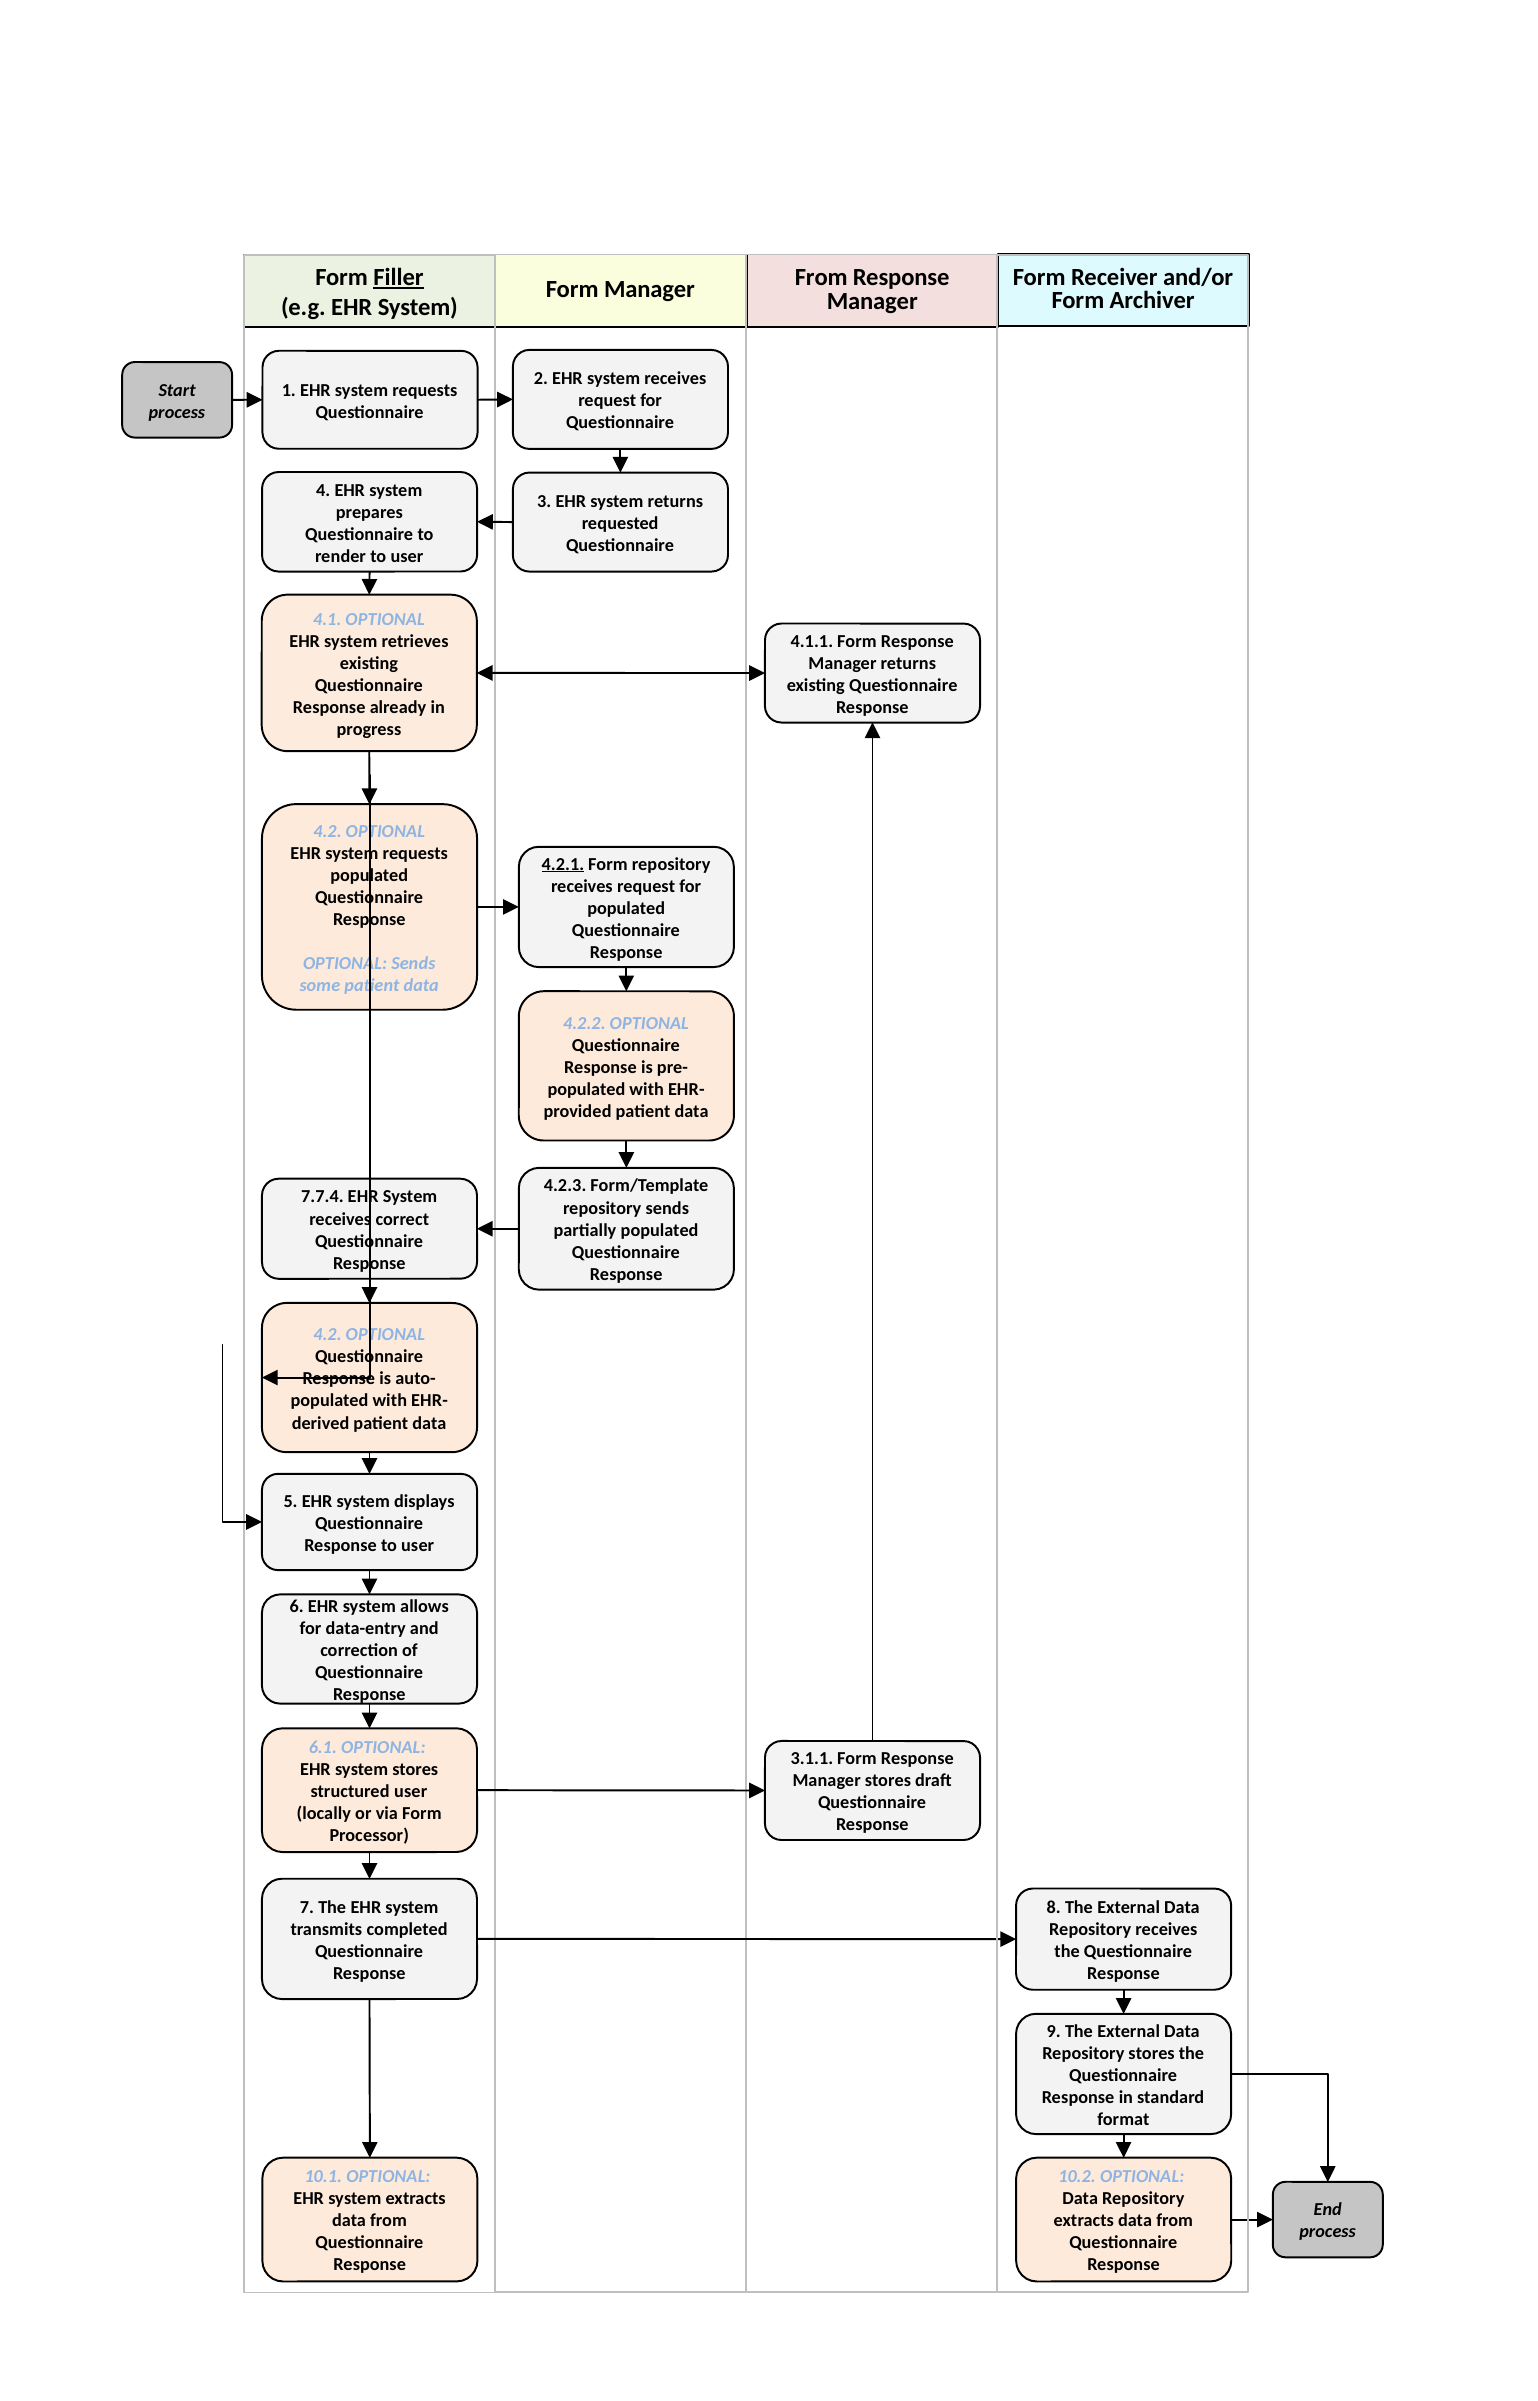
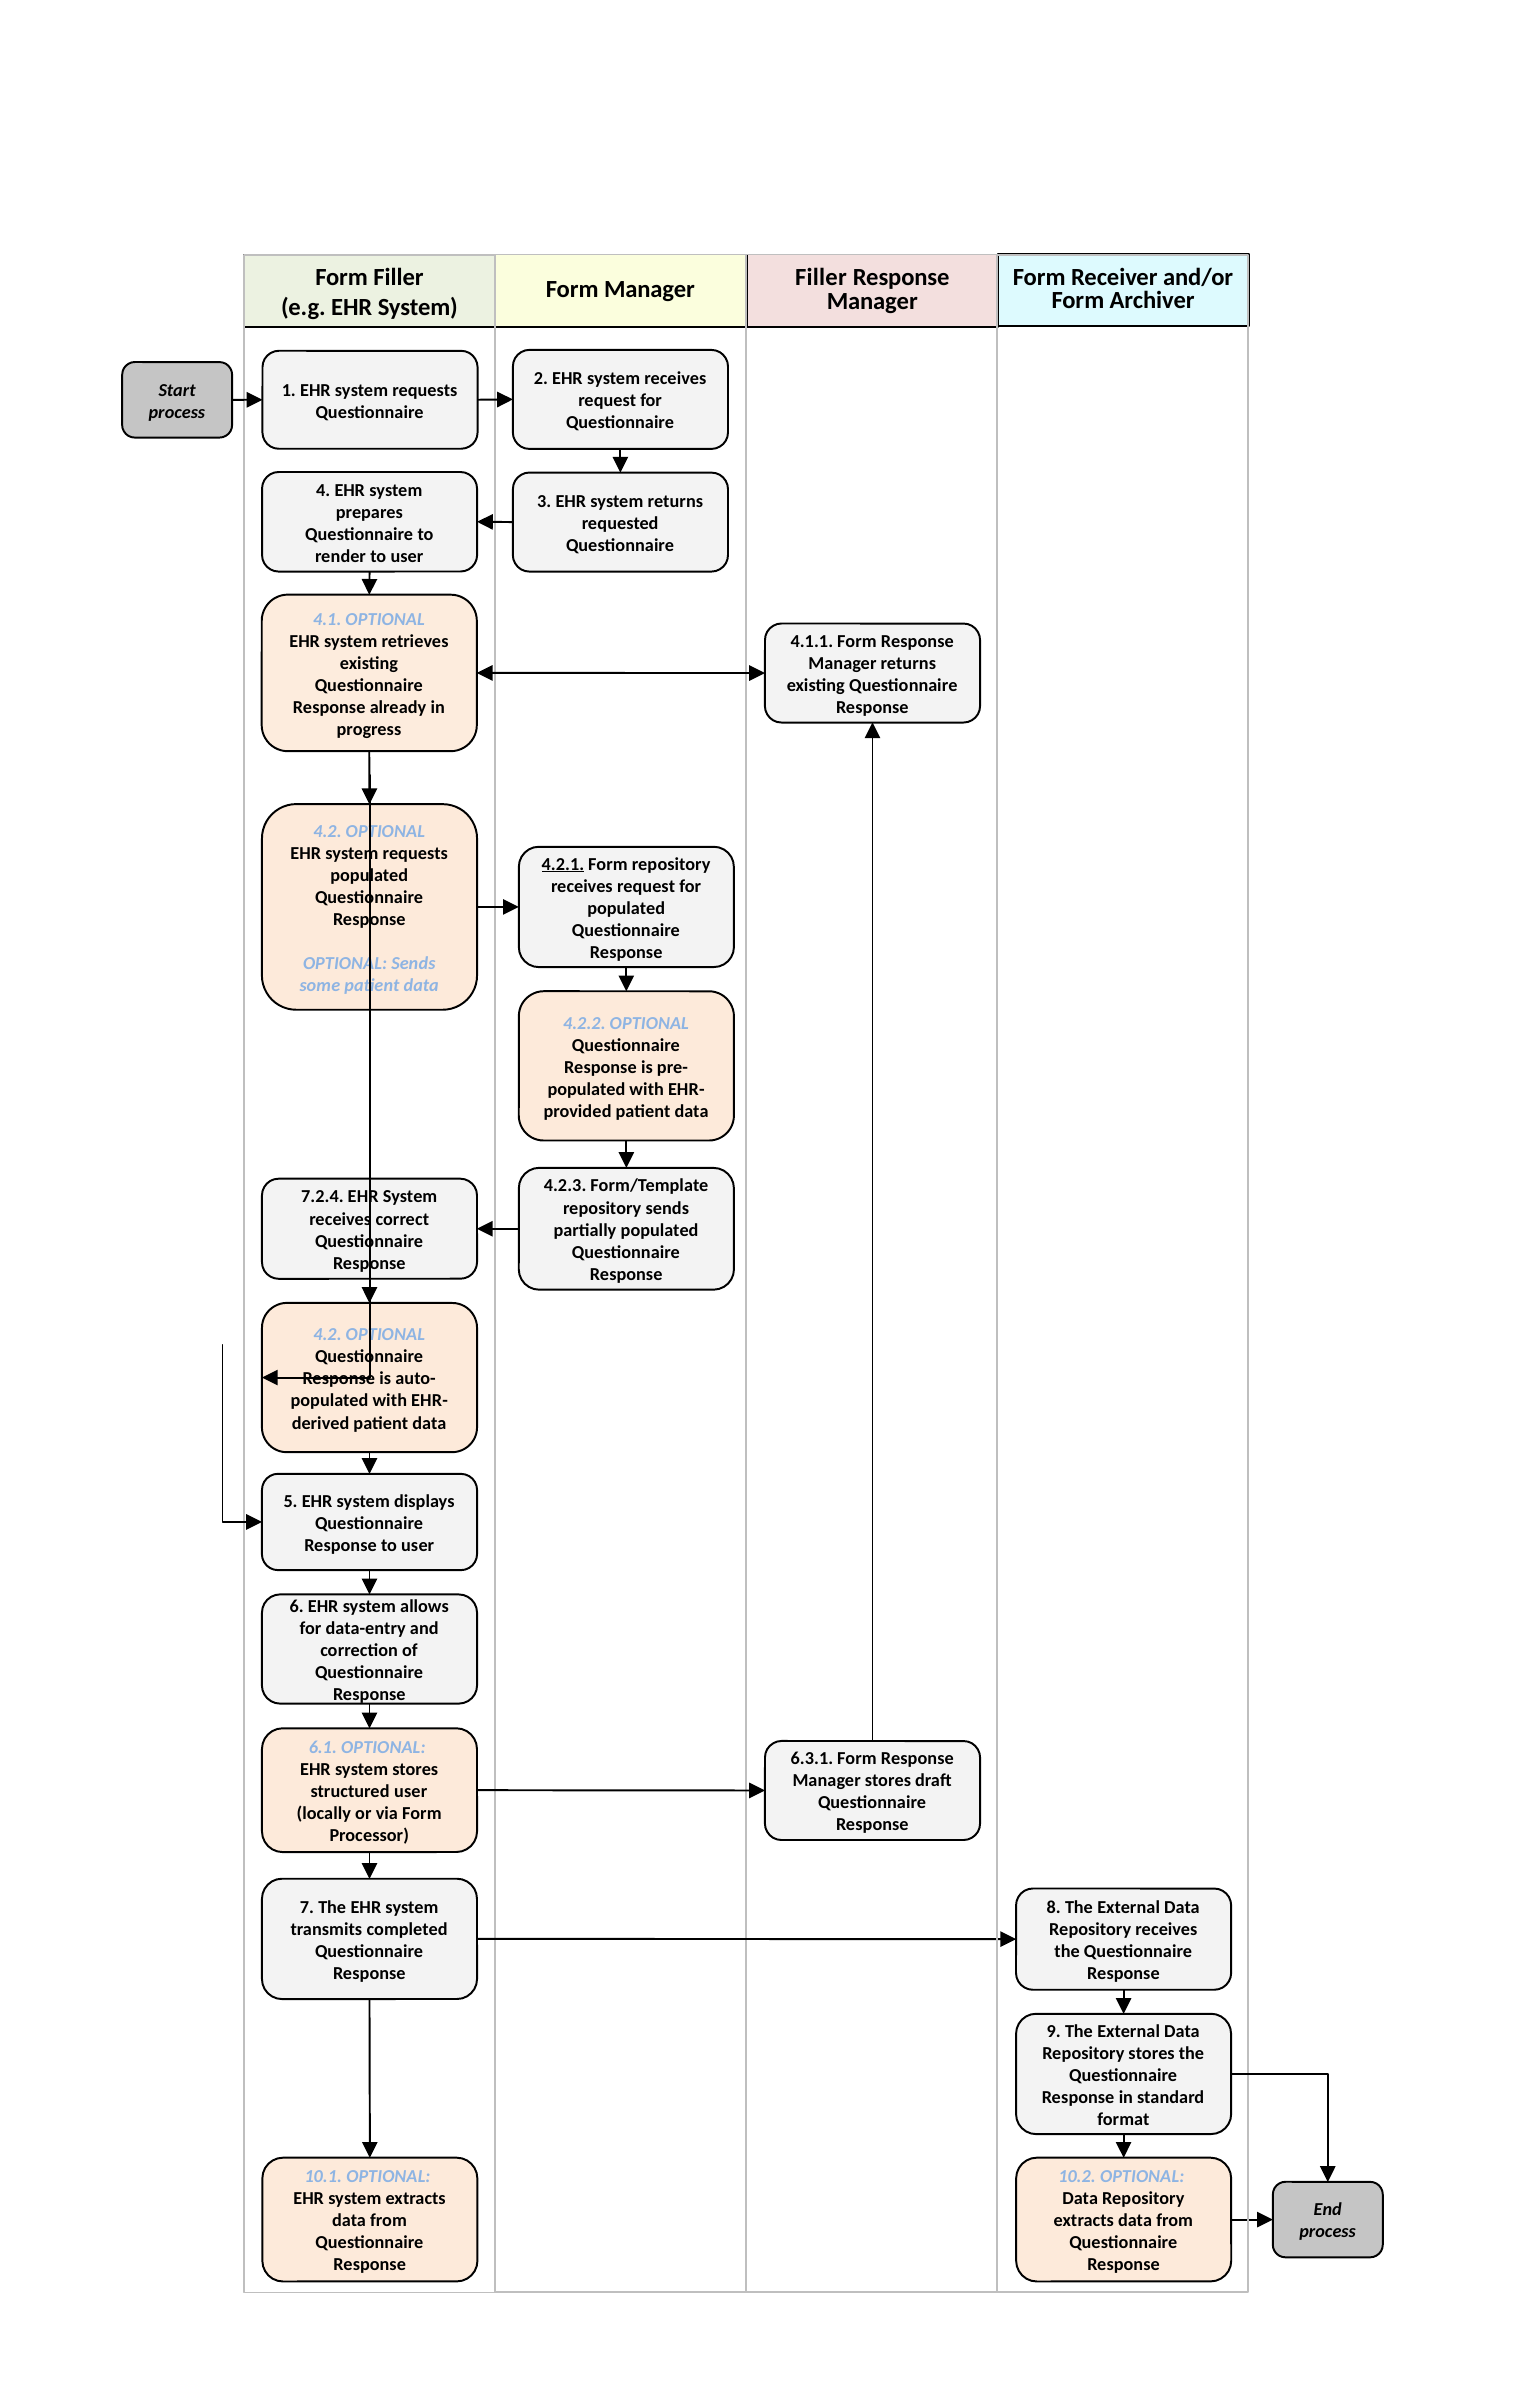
Filler underline: present -> none (399, 277)
Manager From: From -> Filler (821, 278)
7.7.4: 7.7.4 -> 7.2.4 (322, 1197)
3.1.1: 3.1.1 -> 6.3.1 (812, 1759)
